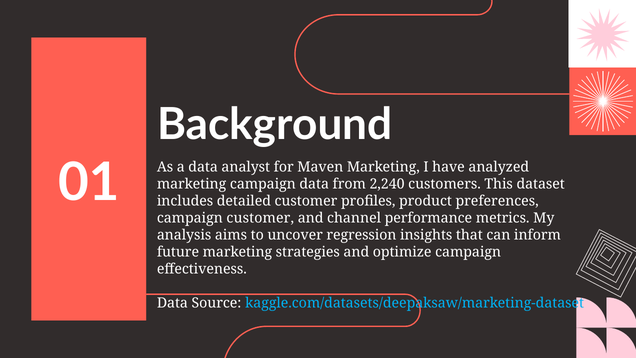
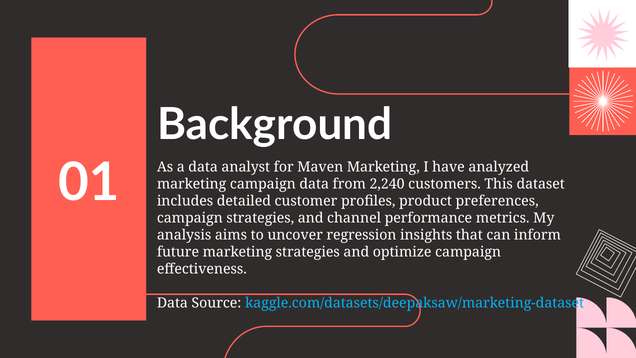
campaign customer: customer -> strategies (260, 218)
